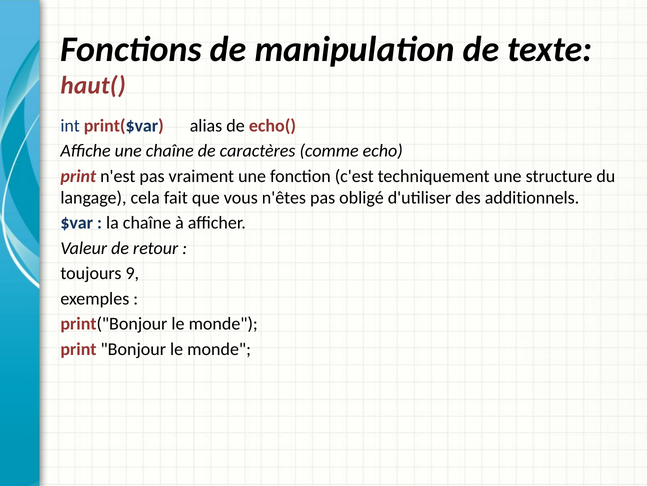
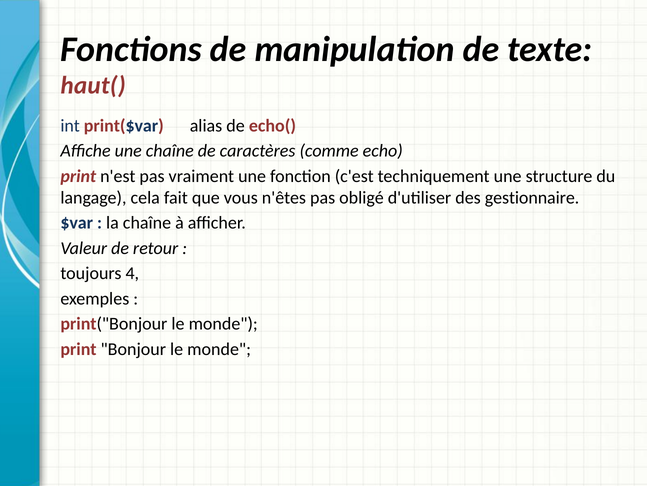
additionnels: additionnels -> gestionnaire (532, 197)
9: 9 -> 4 (132, 273)
